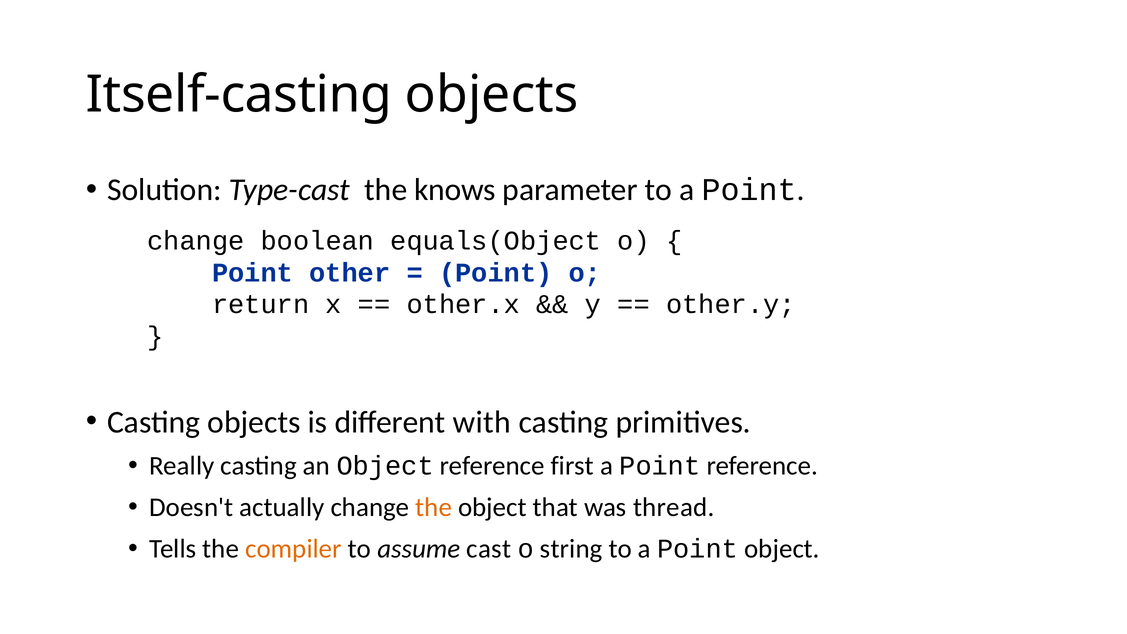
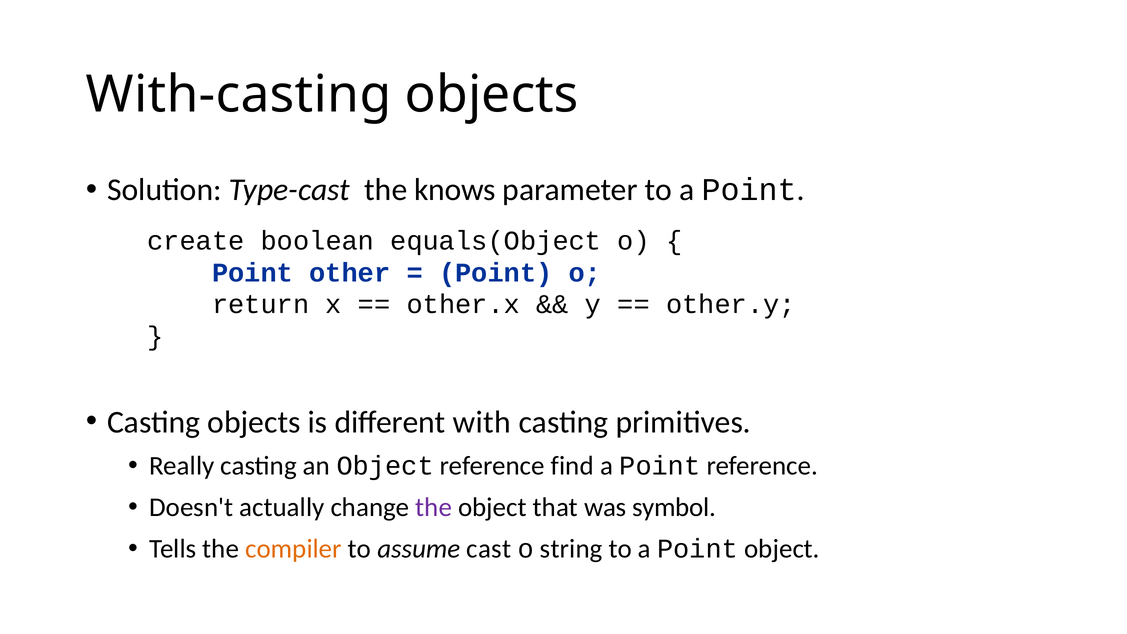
Itself-casting: Itself-casting -> With-casting (239, 95)
change: change -> create (196, 241)
first: first -> find (572, 466)
the colour: orange -> purple (434, 507)
thread: thread -> symbol (674, 507)
